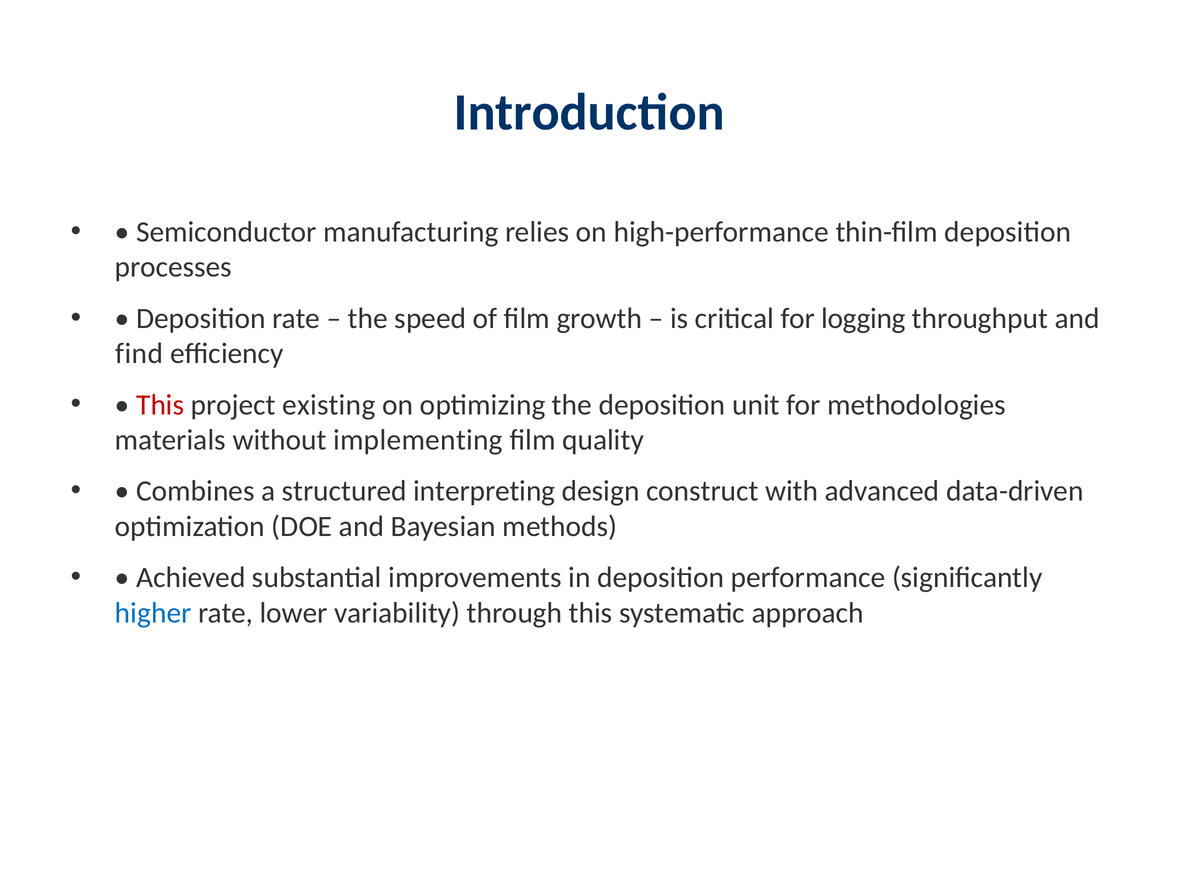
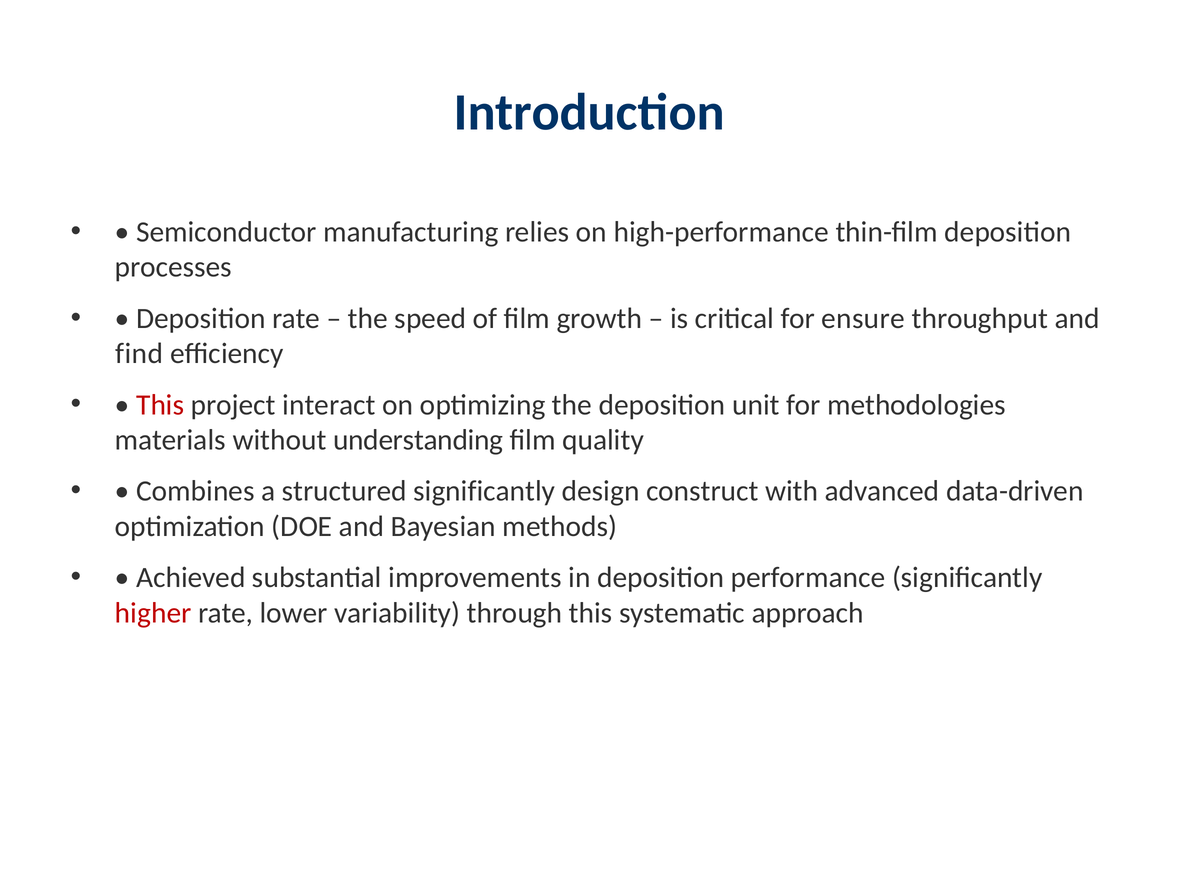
logging: logging -> ensure (863, 318)
existing: existing -> interact (329, 405)
implementing: implementing -> understanding (418, 440)
structured interpreting: interpreting -> significantly (484, 491)
higher colour: blue -> red (153, 613)
